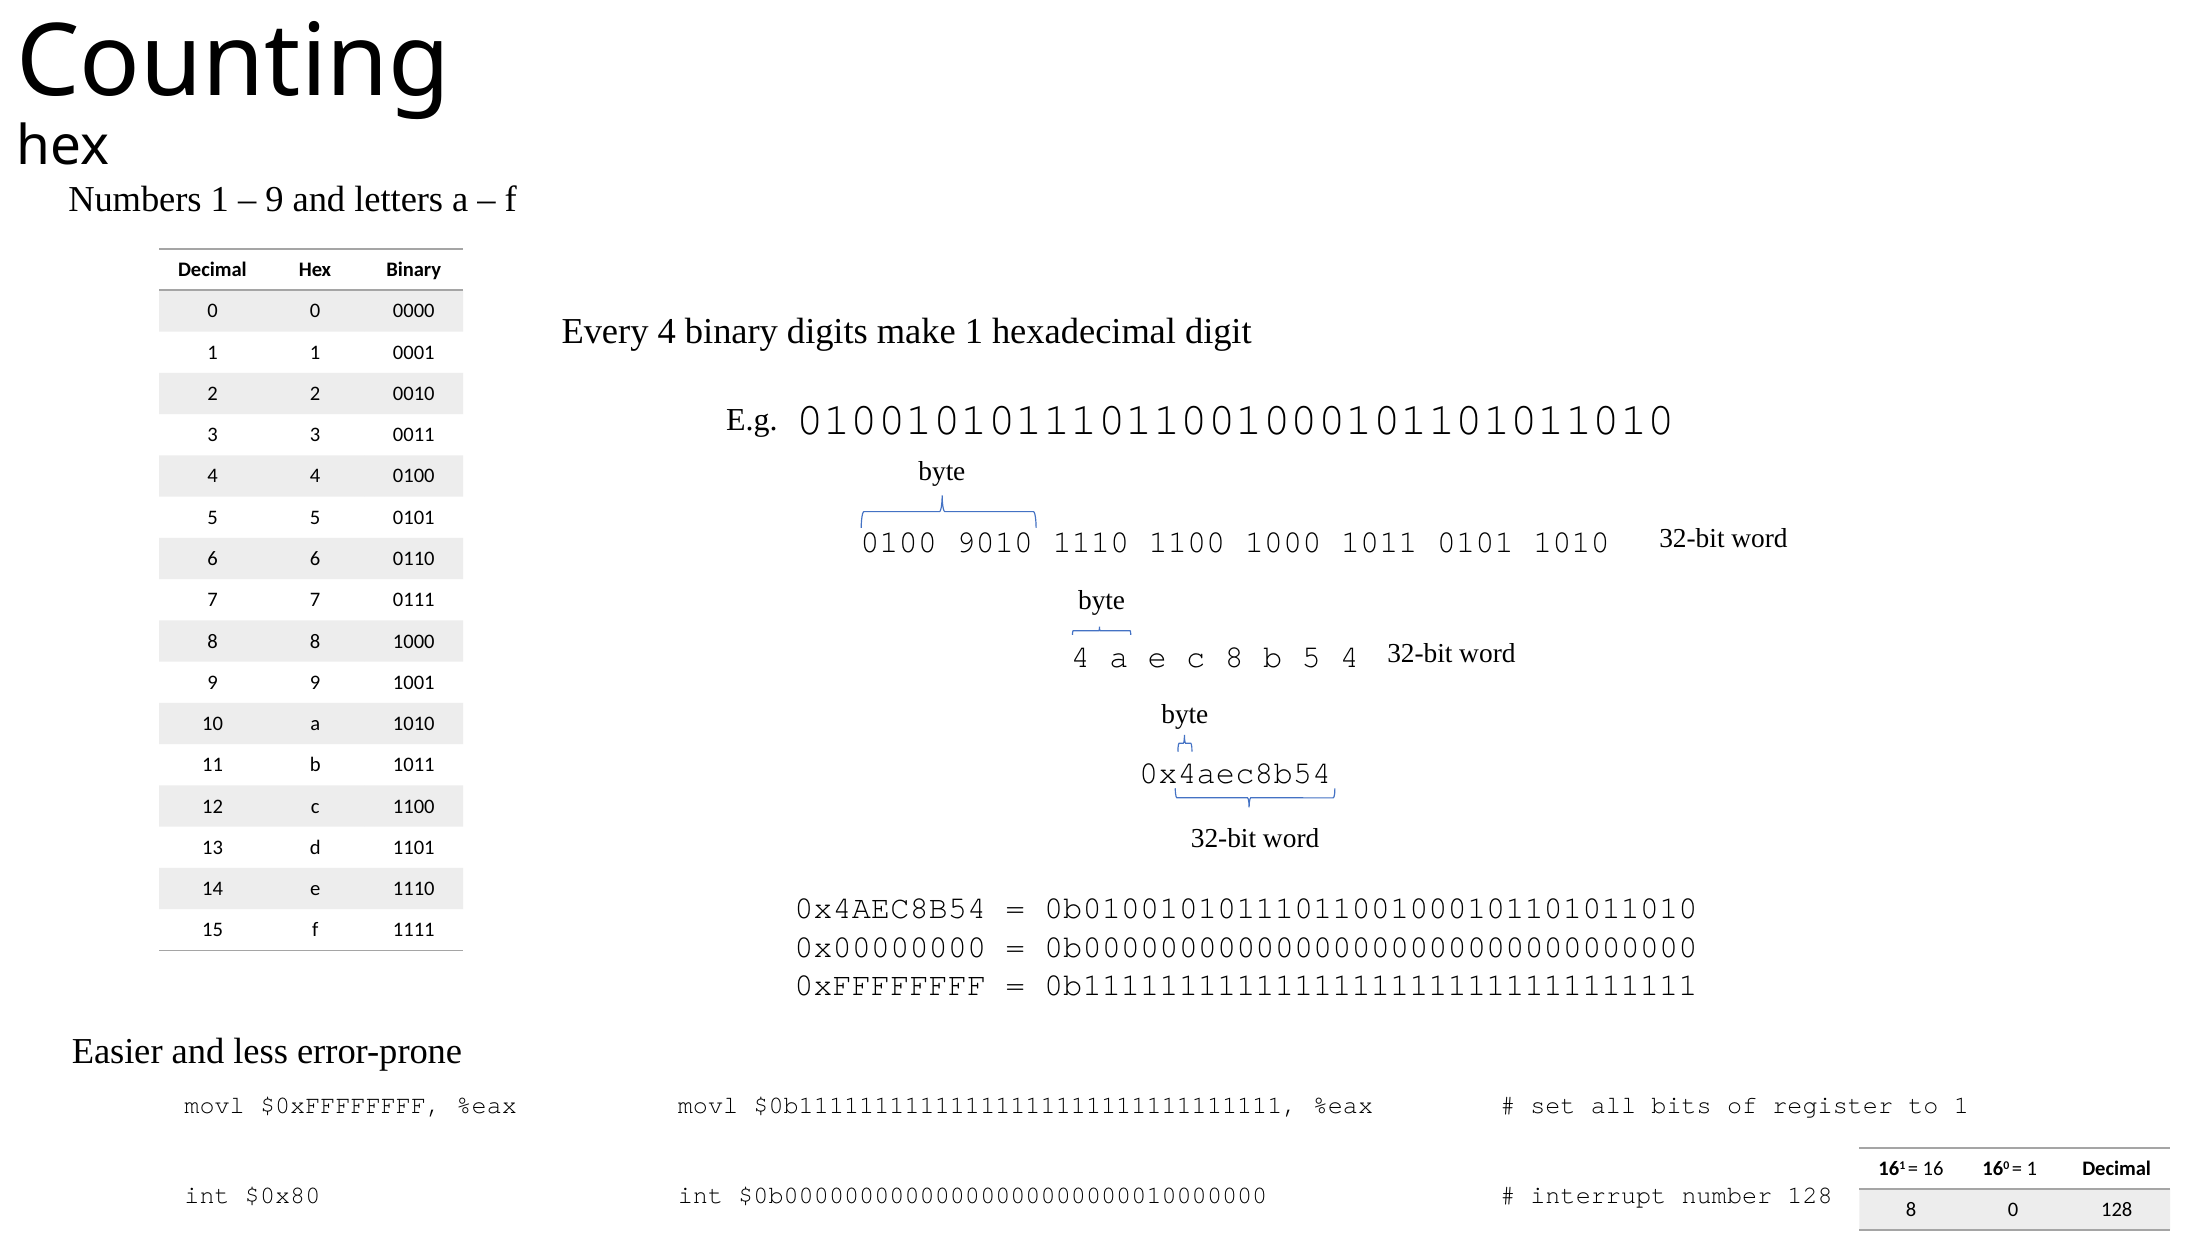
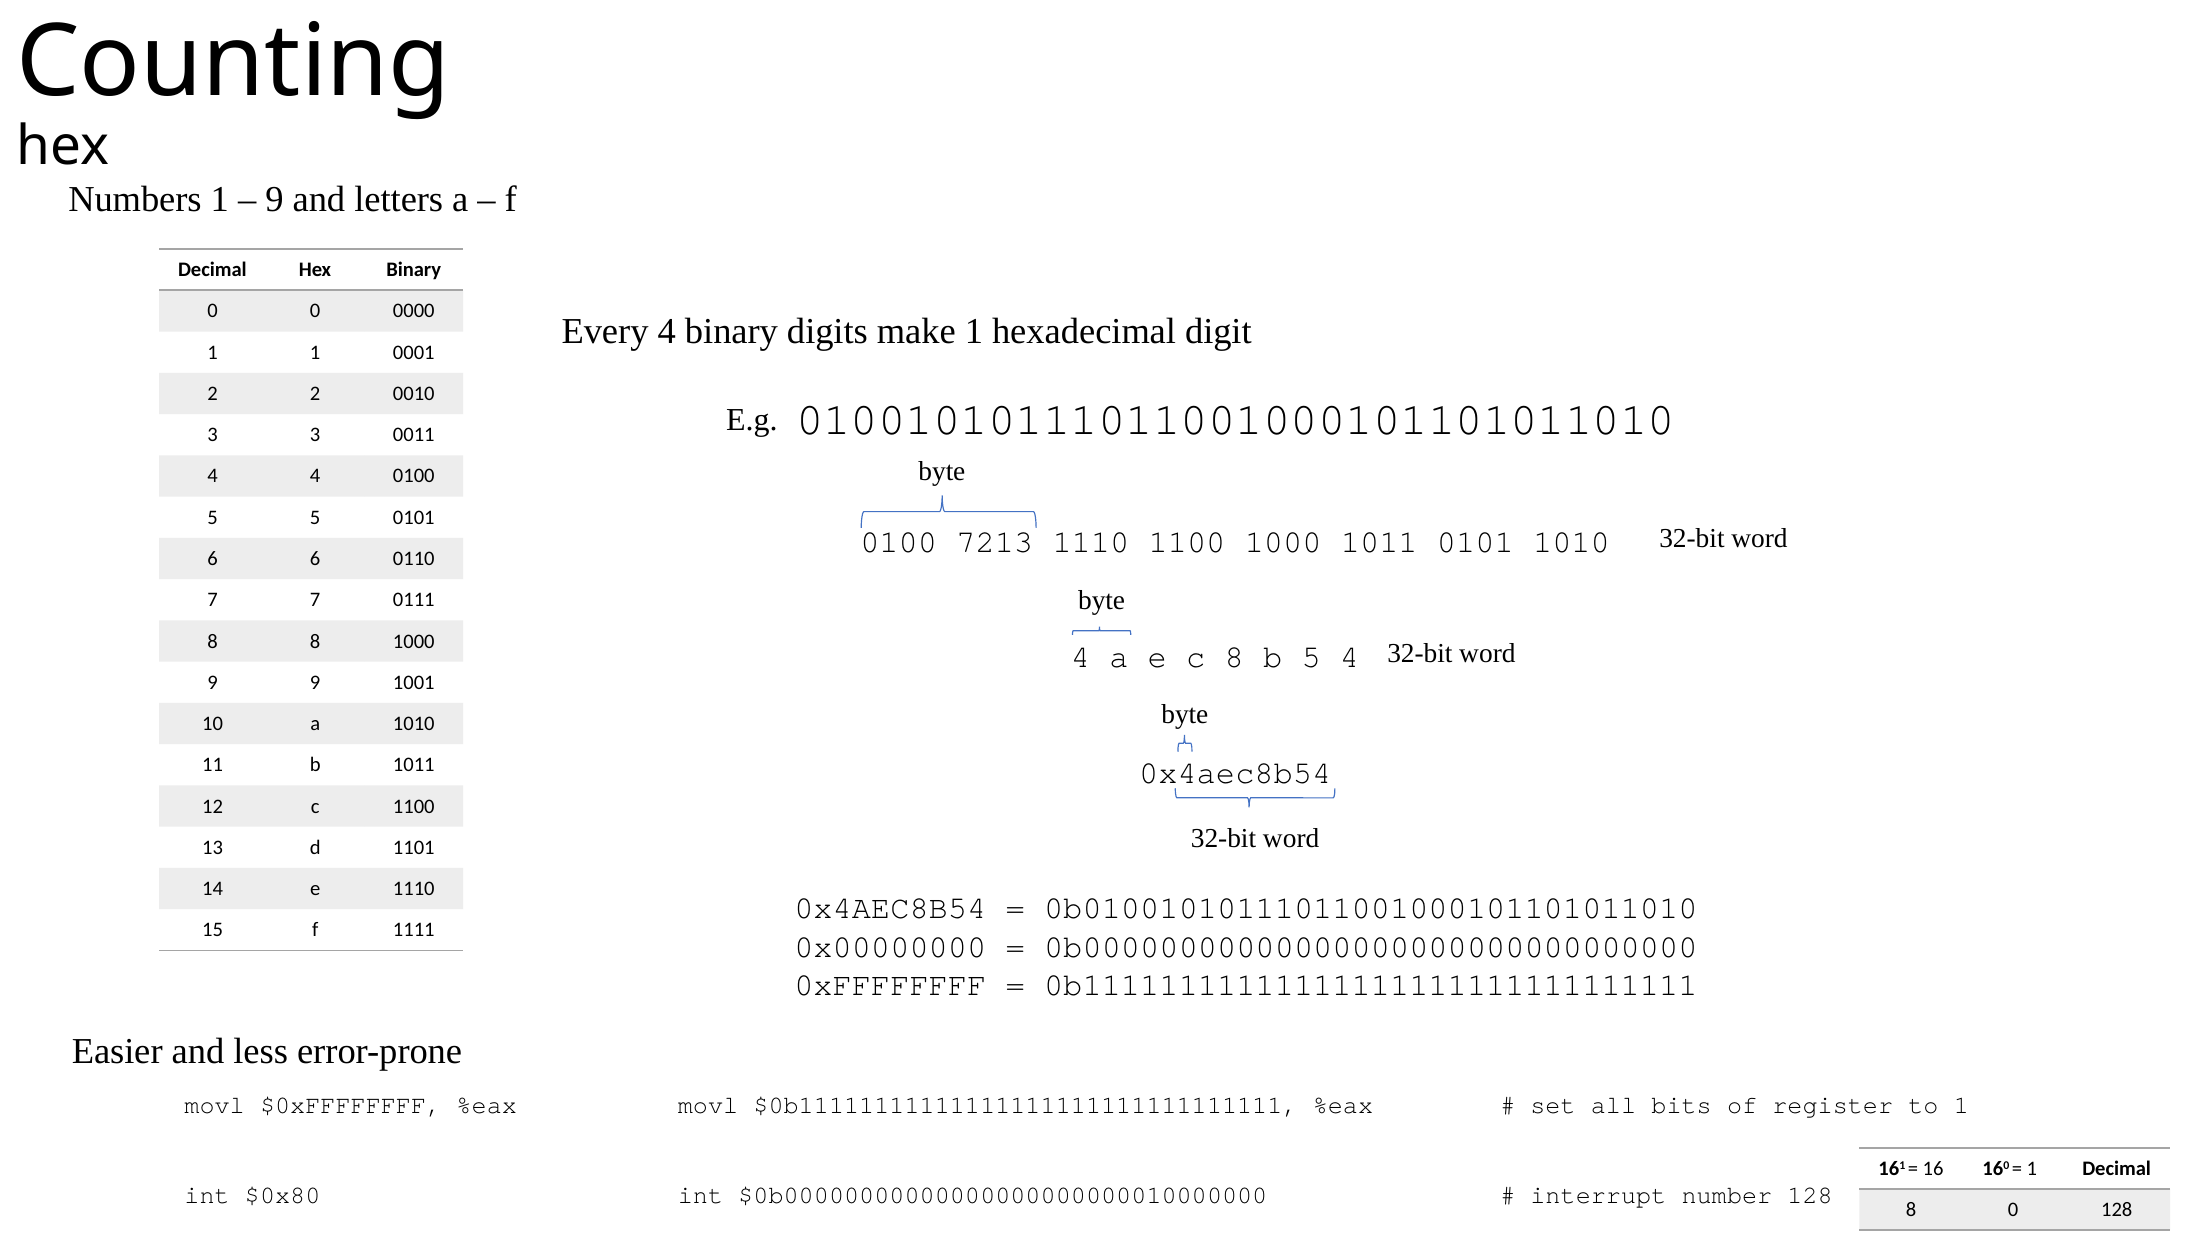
9010: 9010 -> 7213 (995, 542)
